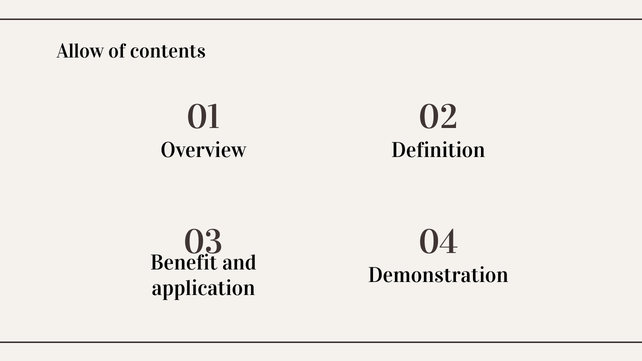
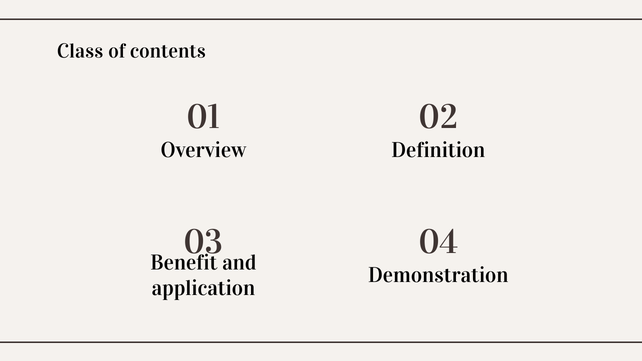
Allow: Allow -> Class (80, 51)
